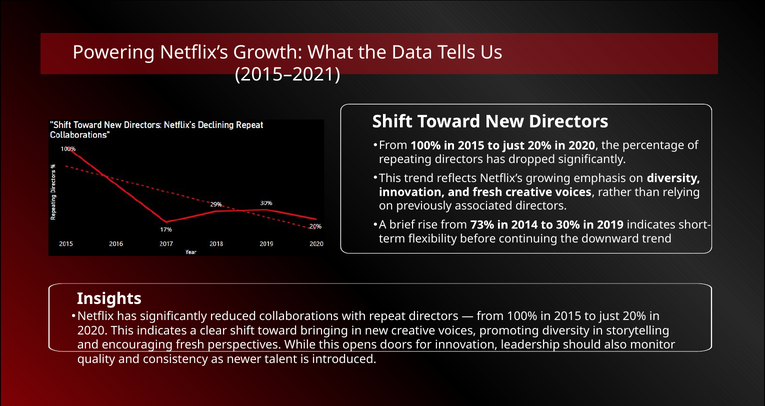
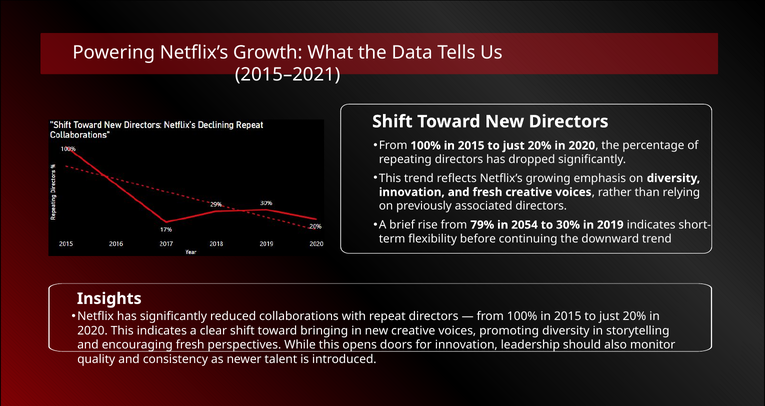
73%: 73% -> 79% (482, 225)
2014: 2014 -> 2054 (525, 225)
